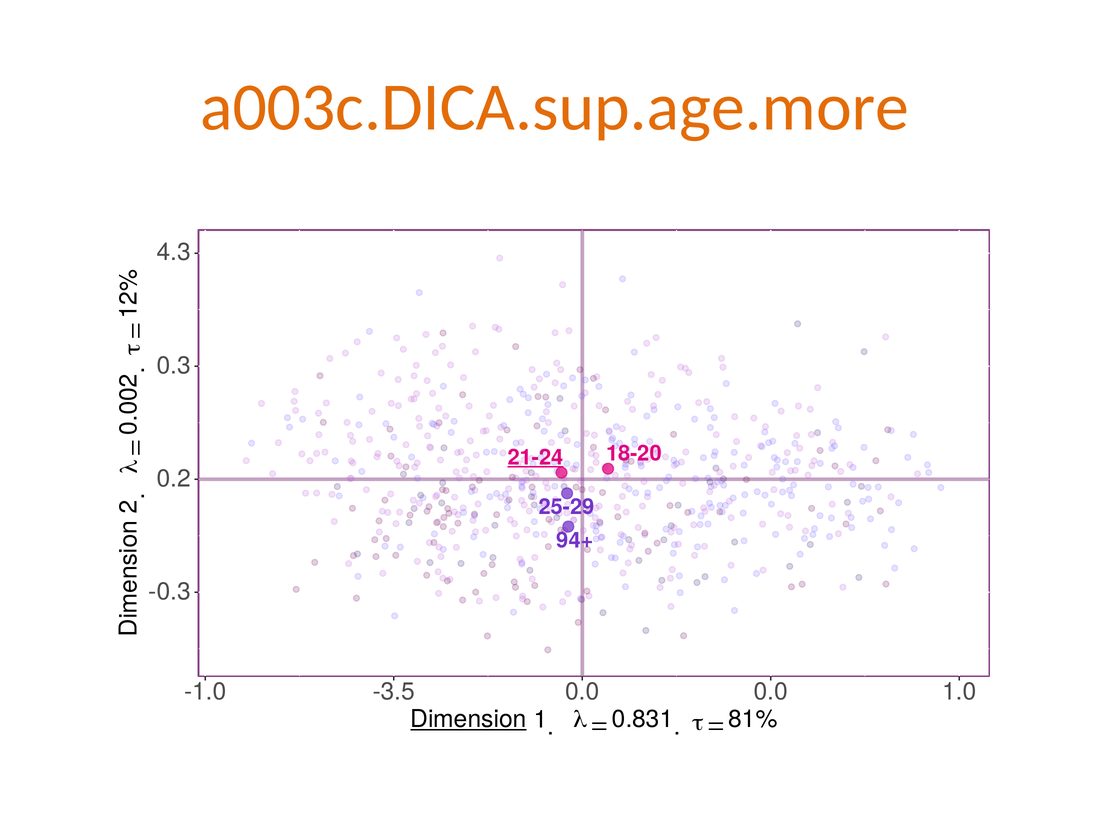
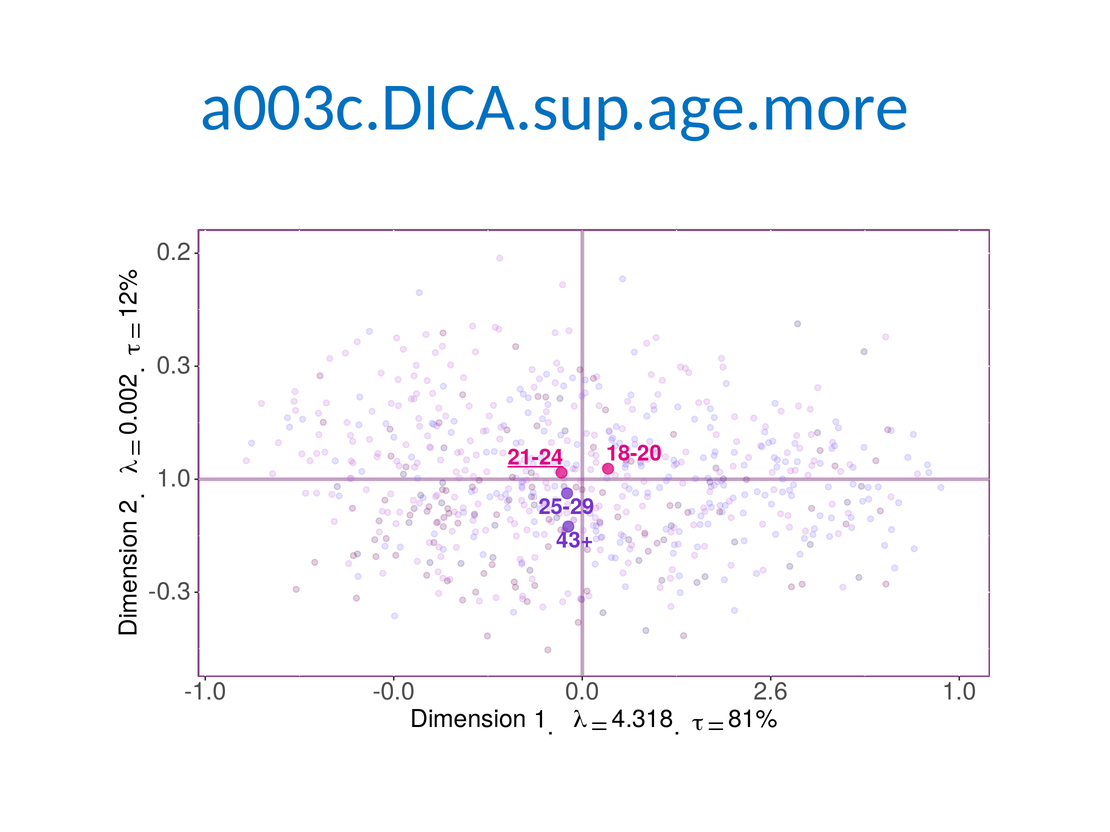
a003c.DICA.sup.age.more colour: orange -> blue (555, 107)
4.3: 4.3 -> 0.2 (174, 252)
0.2: 0.2 -> 1.0 (174, 479)
94+: 94+ -> 43+ (575, 541)
-3.5: -3.5 -> -0.0 (394, 692)
0.0 0.0: 0.0 -> 2.6 (771, 692)
Dimension underline: present -> none (468, 719)
0.831: 0.831 -> 4.318 (643, 720)
